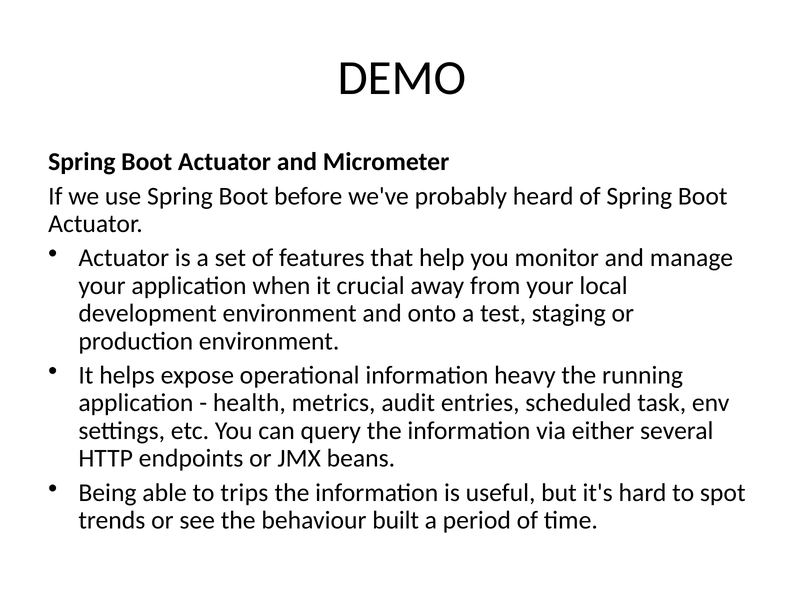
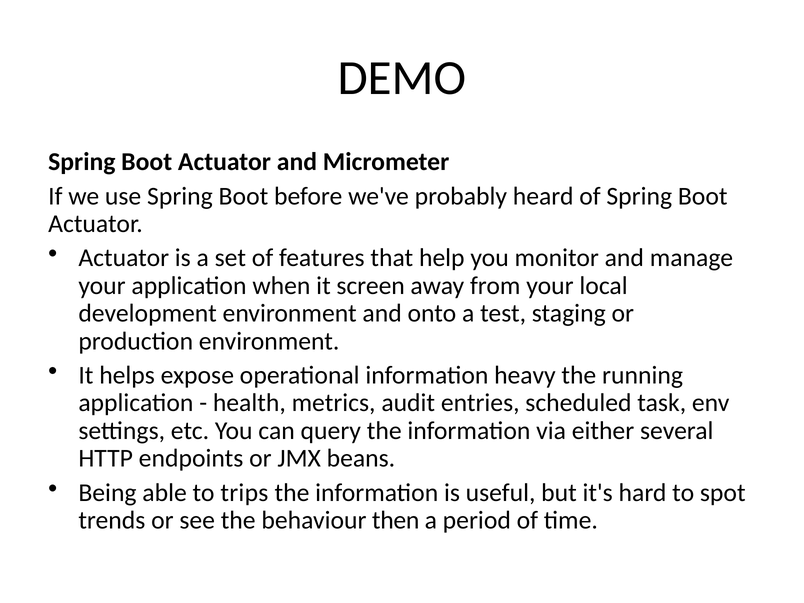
crucial: crucial -> screen (371, 286)
built: built -> then (396, 520)
